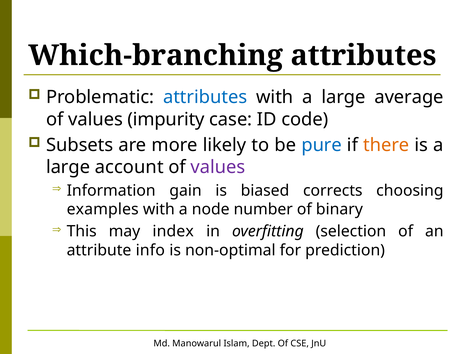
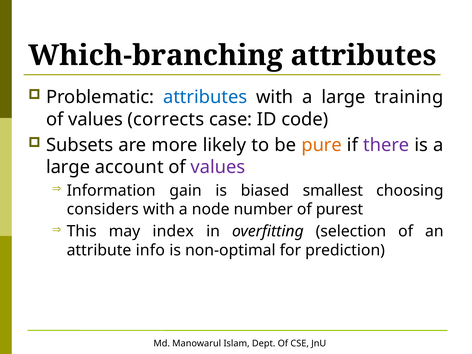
average: average -> training (409, 97)
impurity: impurity -> corrects (166, 119)
pure colour: blue -> orange (322, 145)
there colour: orange -> purple (386, 145)
corrects: corrects -> smallest (333, 190)
examples: examples -> considers (103, 209)
binary: binary -> purest (339, 209)
